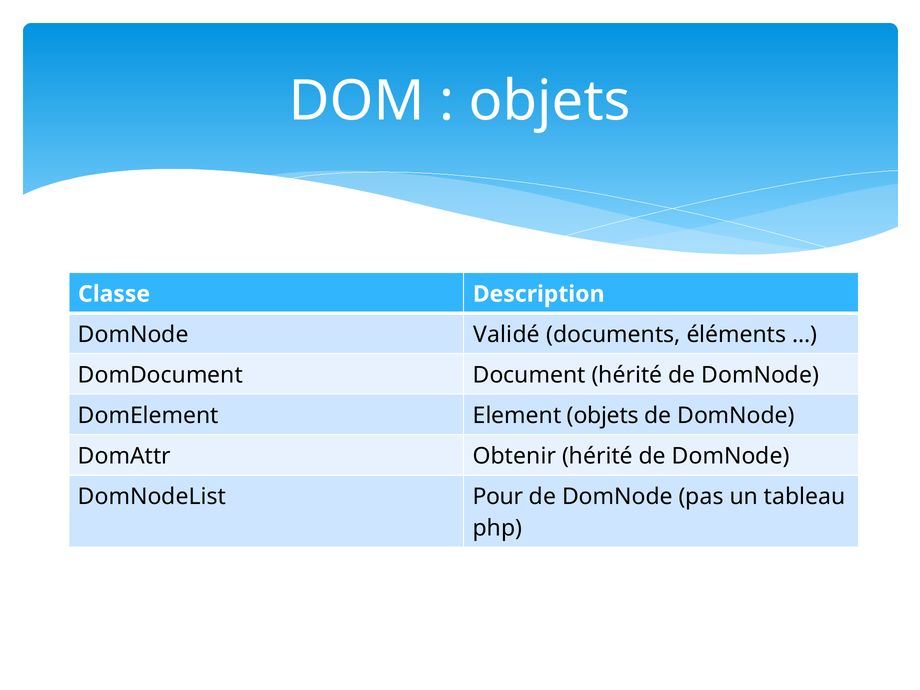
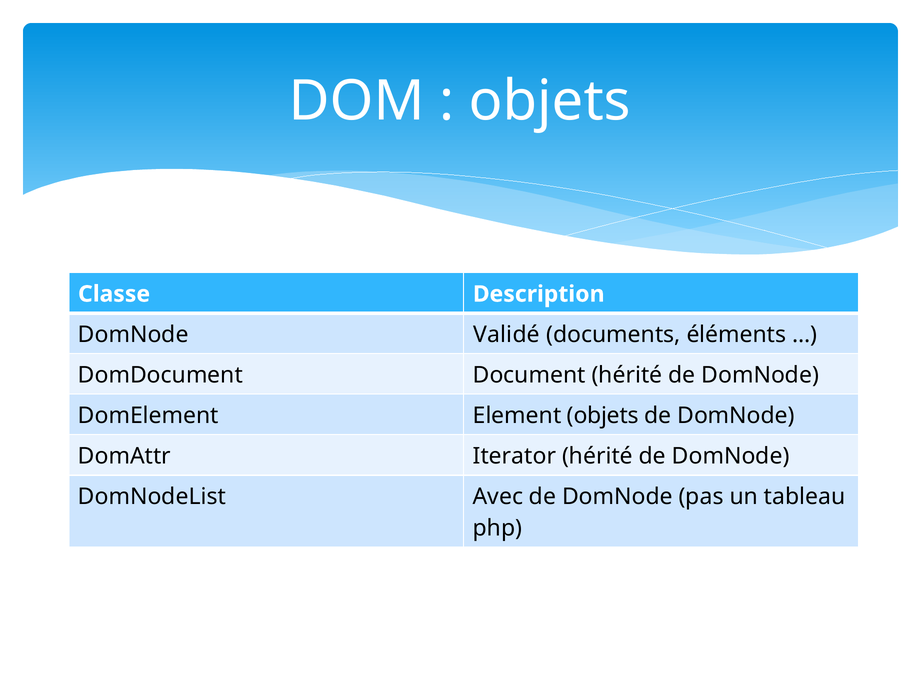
Obtenir: Obtenir -> Iterator (514, 456)
Pour: Pour -> Avec (498, 497)
